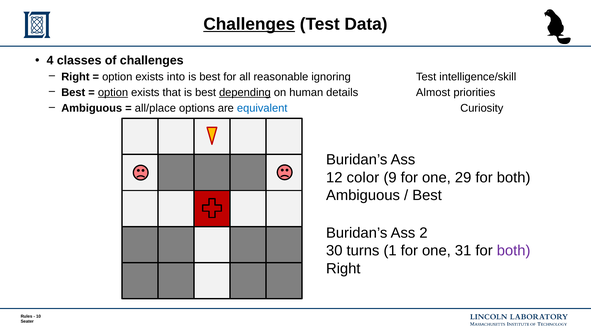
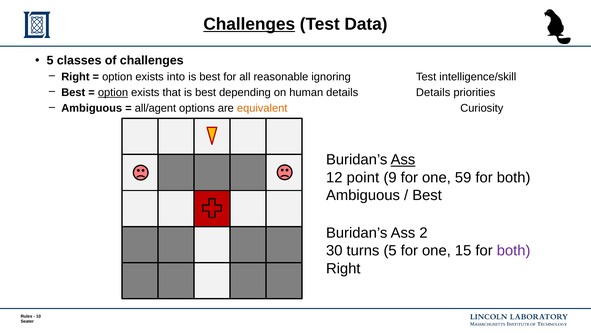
4: 4 -> 5 (50, 60)
depending underline: present -> none (245, 93)
details Almost: Almost -> Details (433, 93)
all/place: all/place -> all/agent (155, 108)
equivalent colour: blue -> orange (262, 108)
Ass underline: none -> present (403, 159)
color: color -> point (363, 177)
29: 29 -> 59 (463, 177)
turns 1: 1 -> 5 (390, 250)
31: 31 -> 15 (463, 250)
